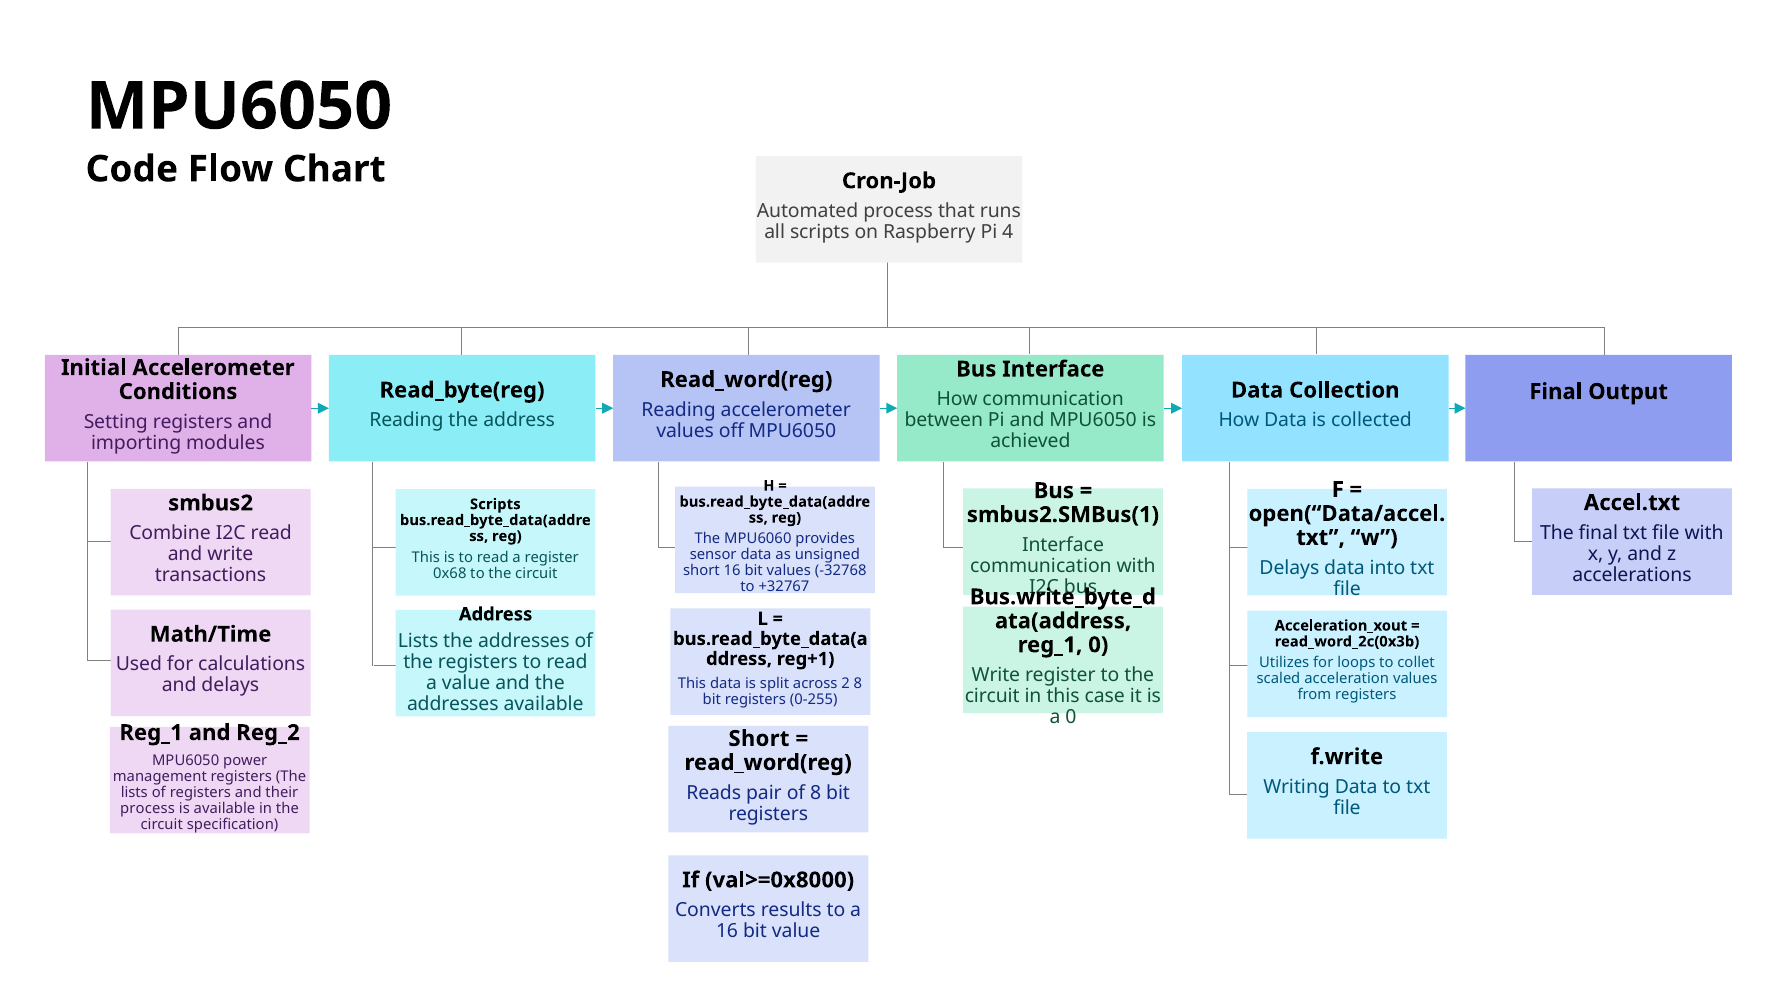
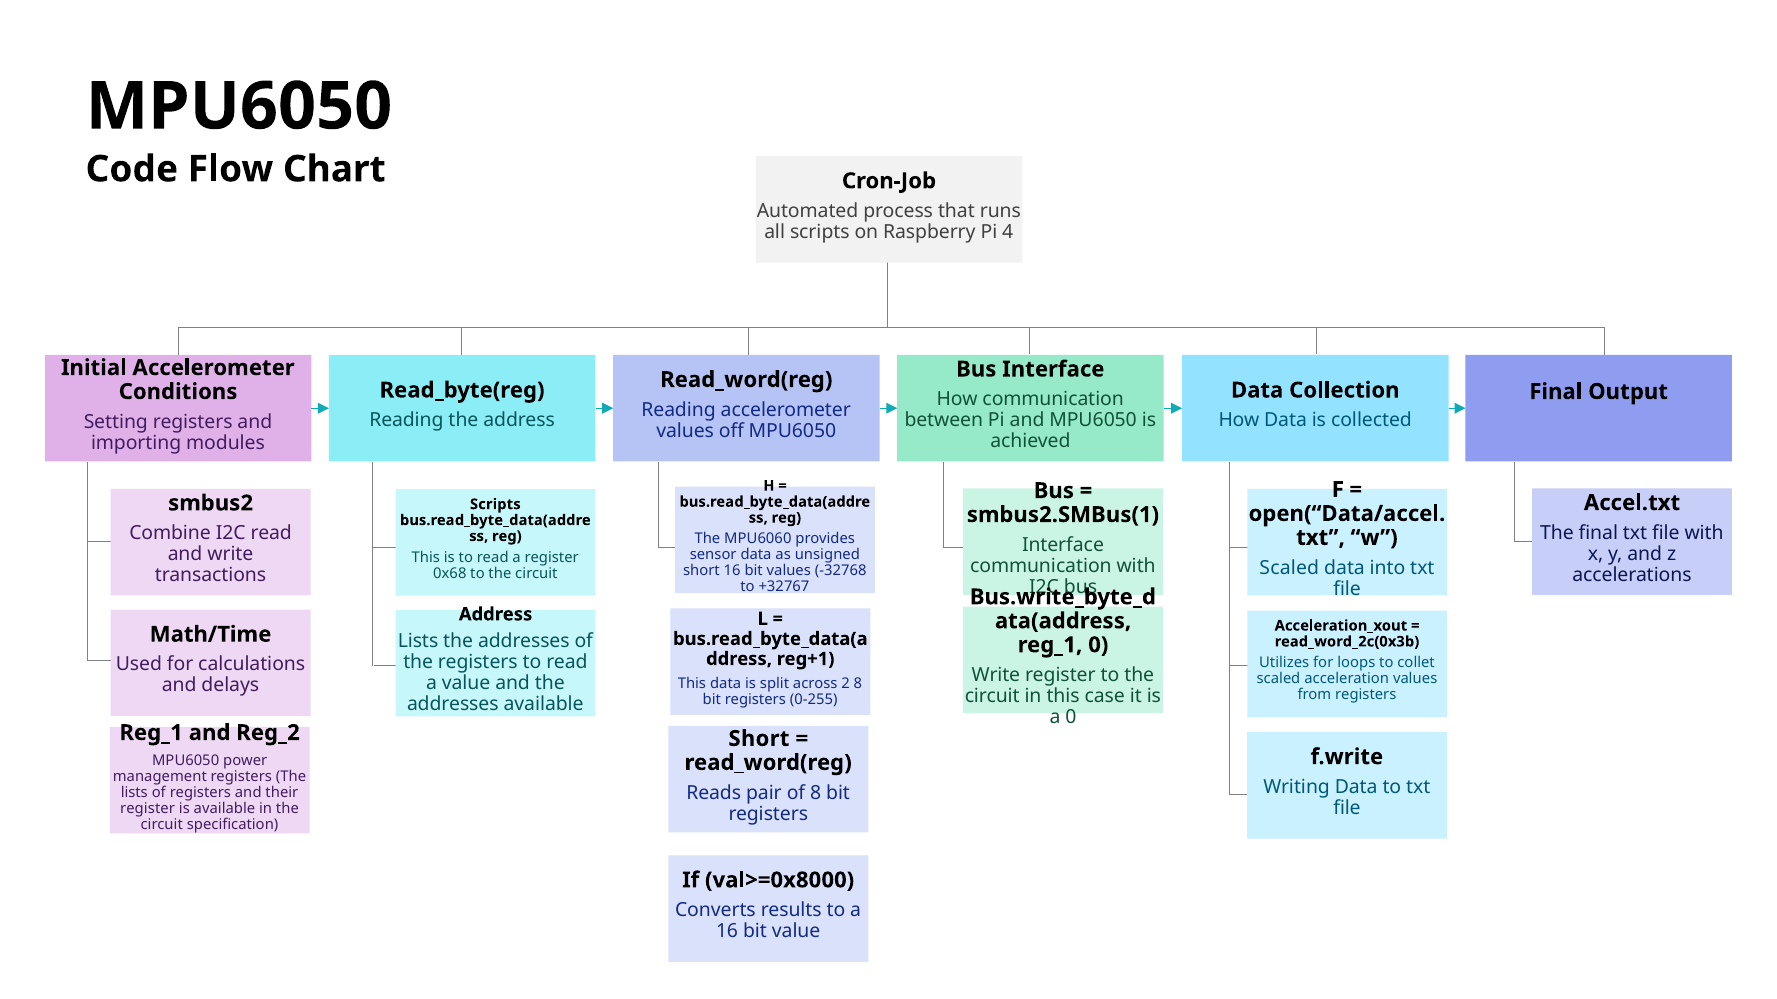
Delays: Delays -> Scaled (1289, 568)
process: process -> register (148, 809)
